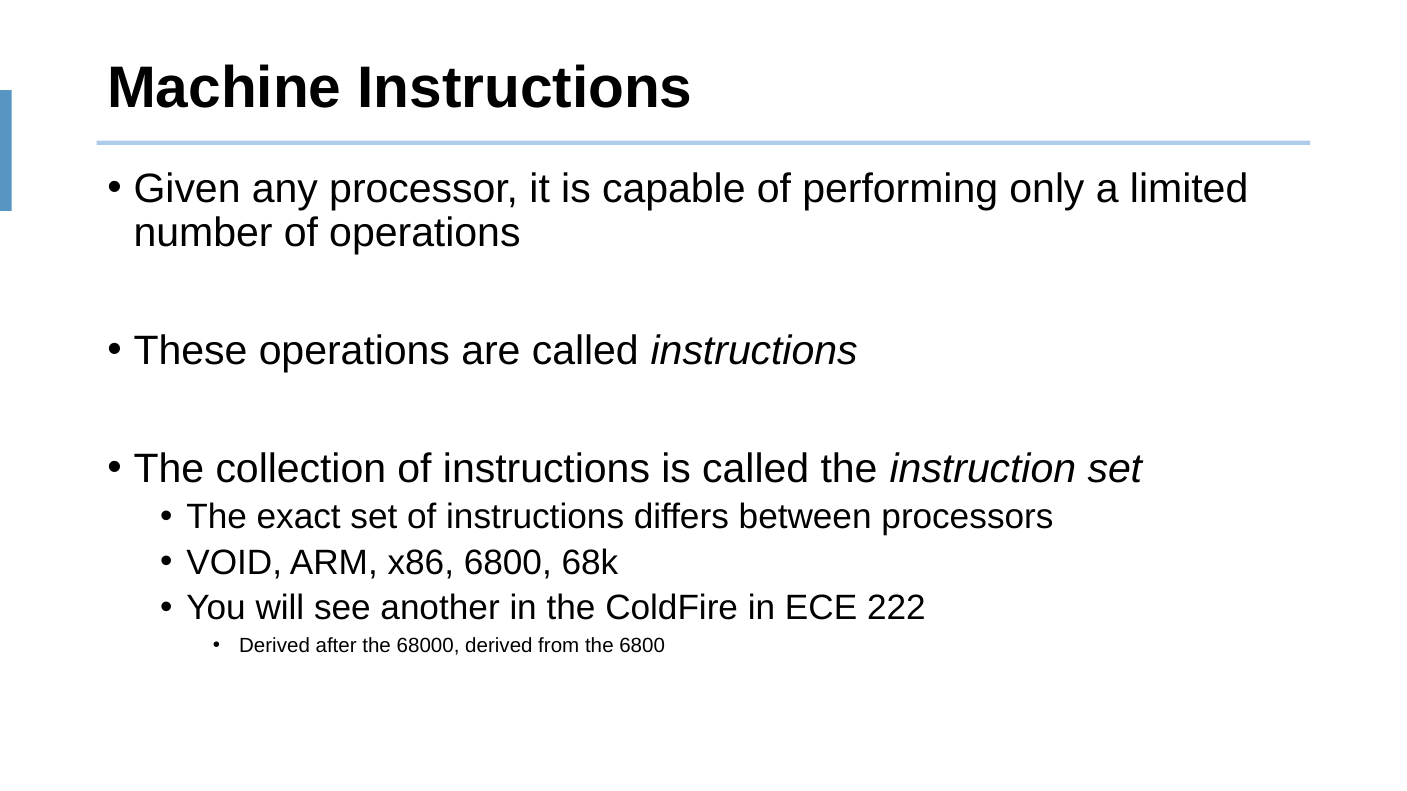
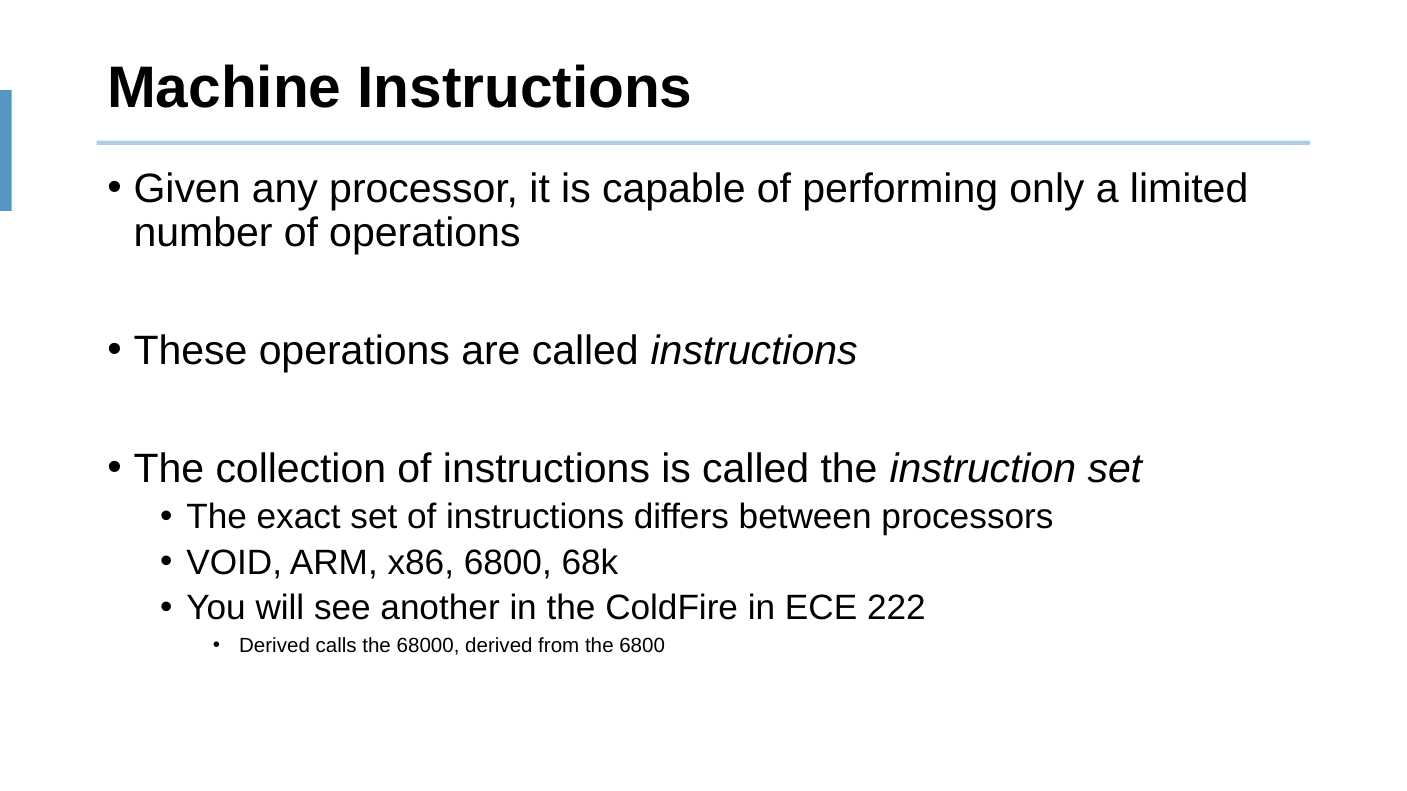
after: after -> calls (336, 646)
